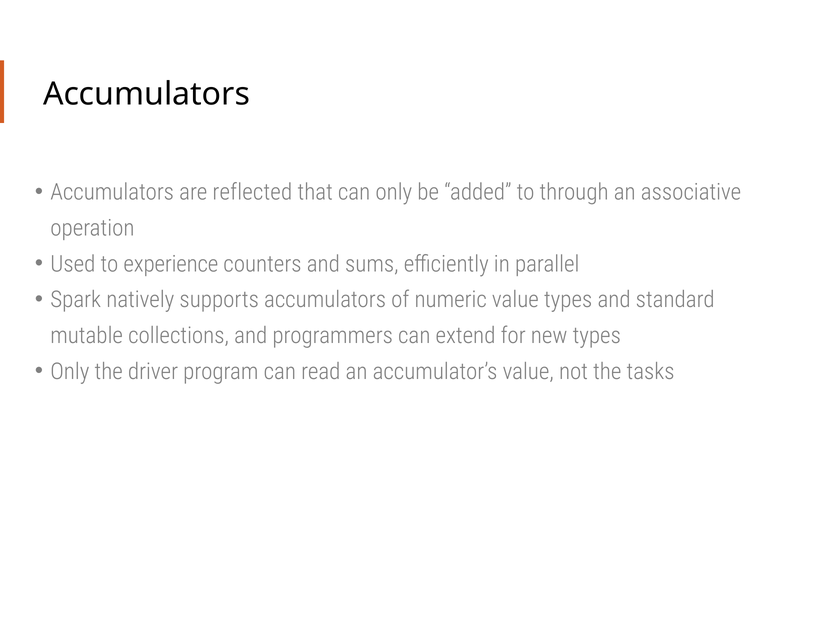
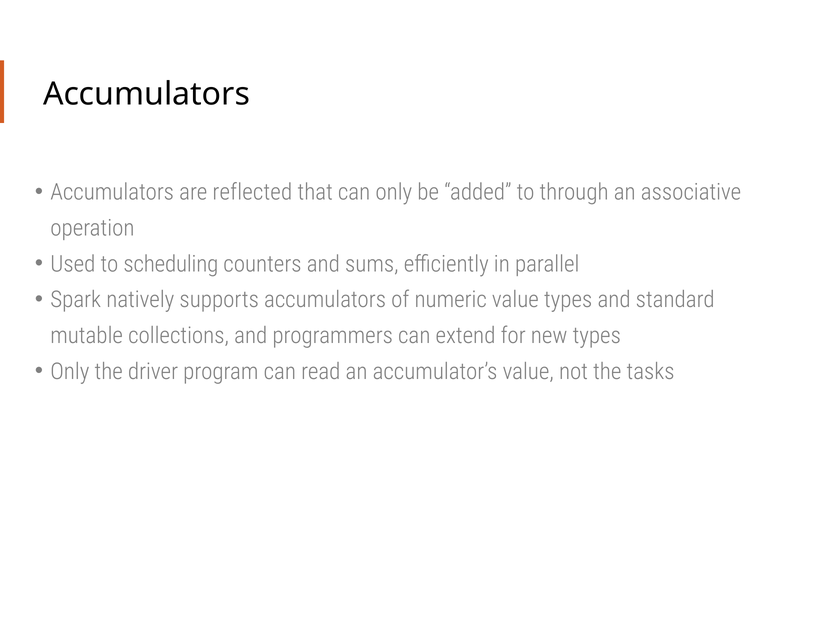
experience: experience -> scheduling (171, 264)
